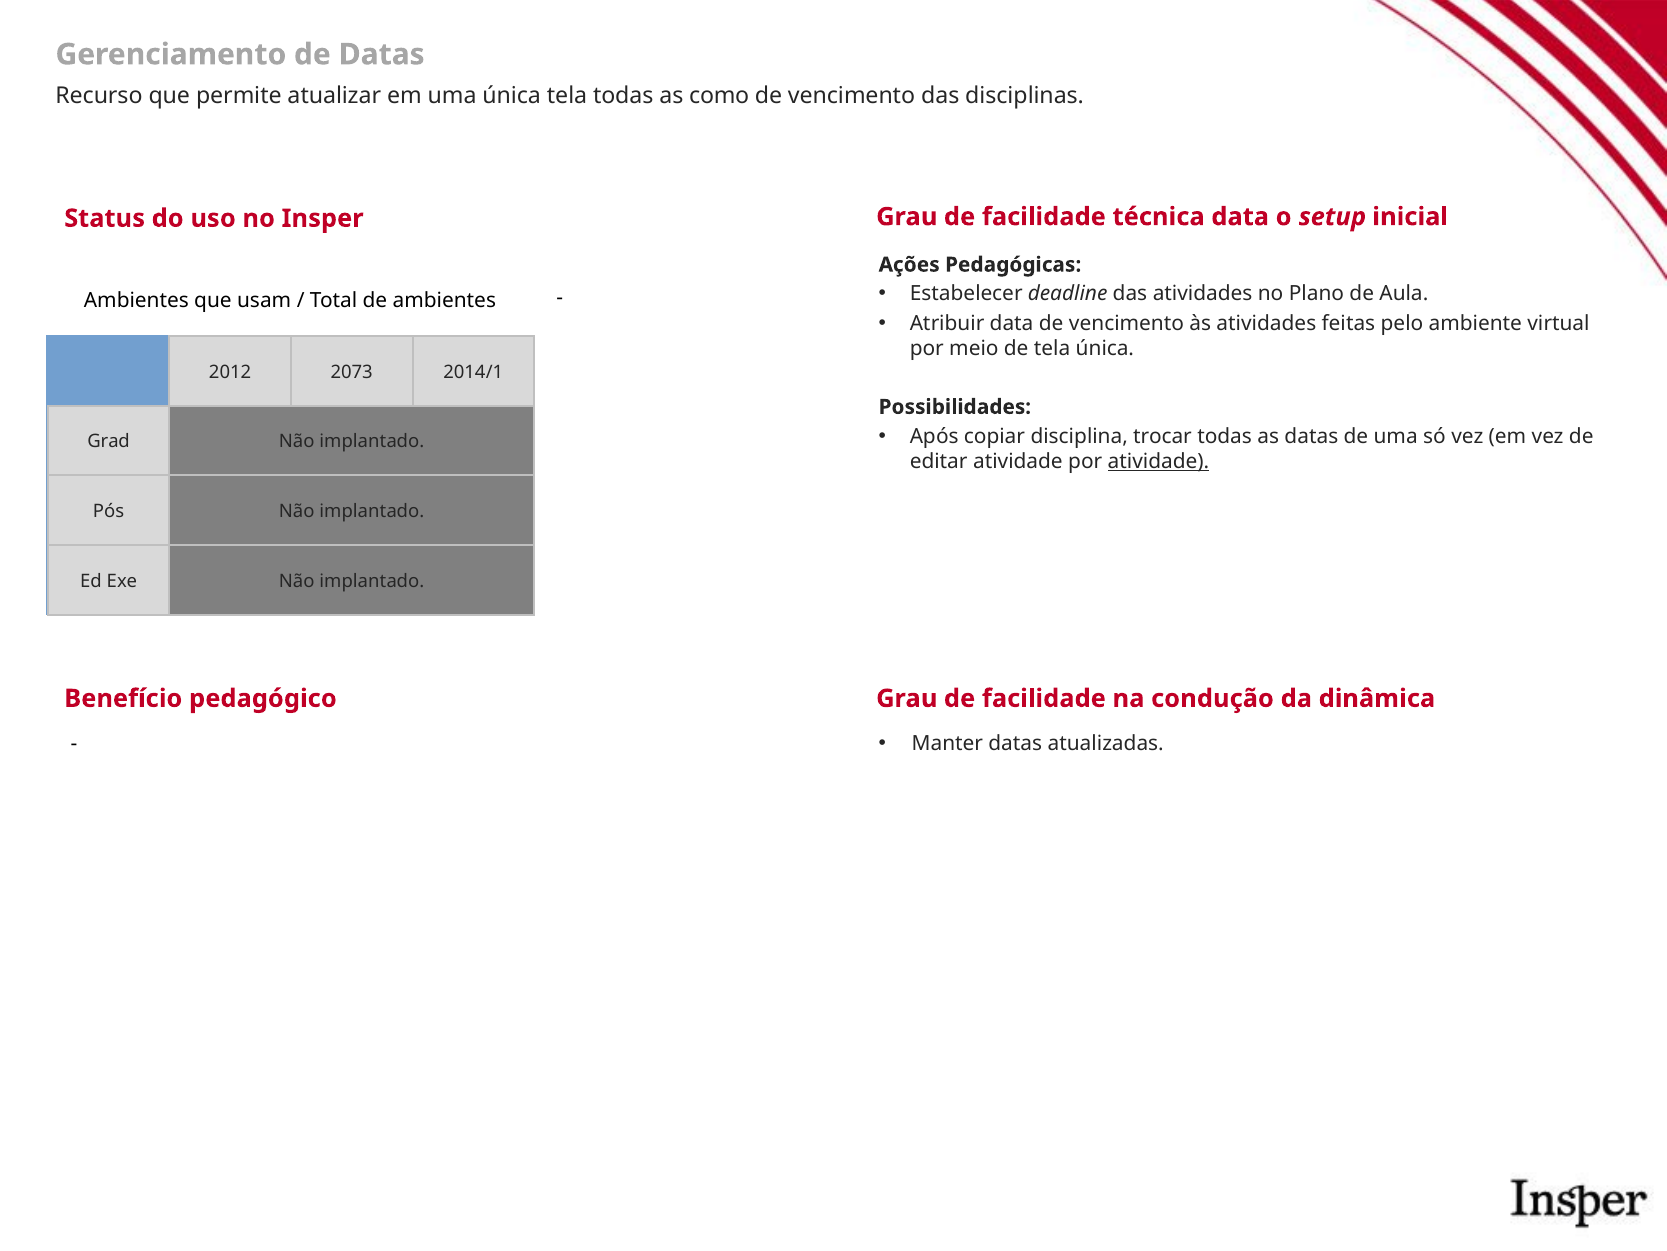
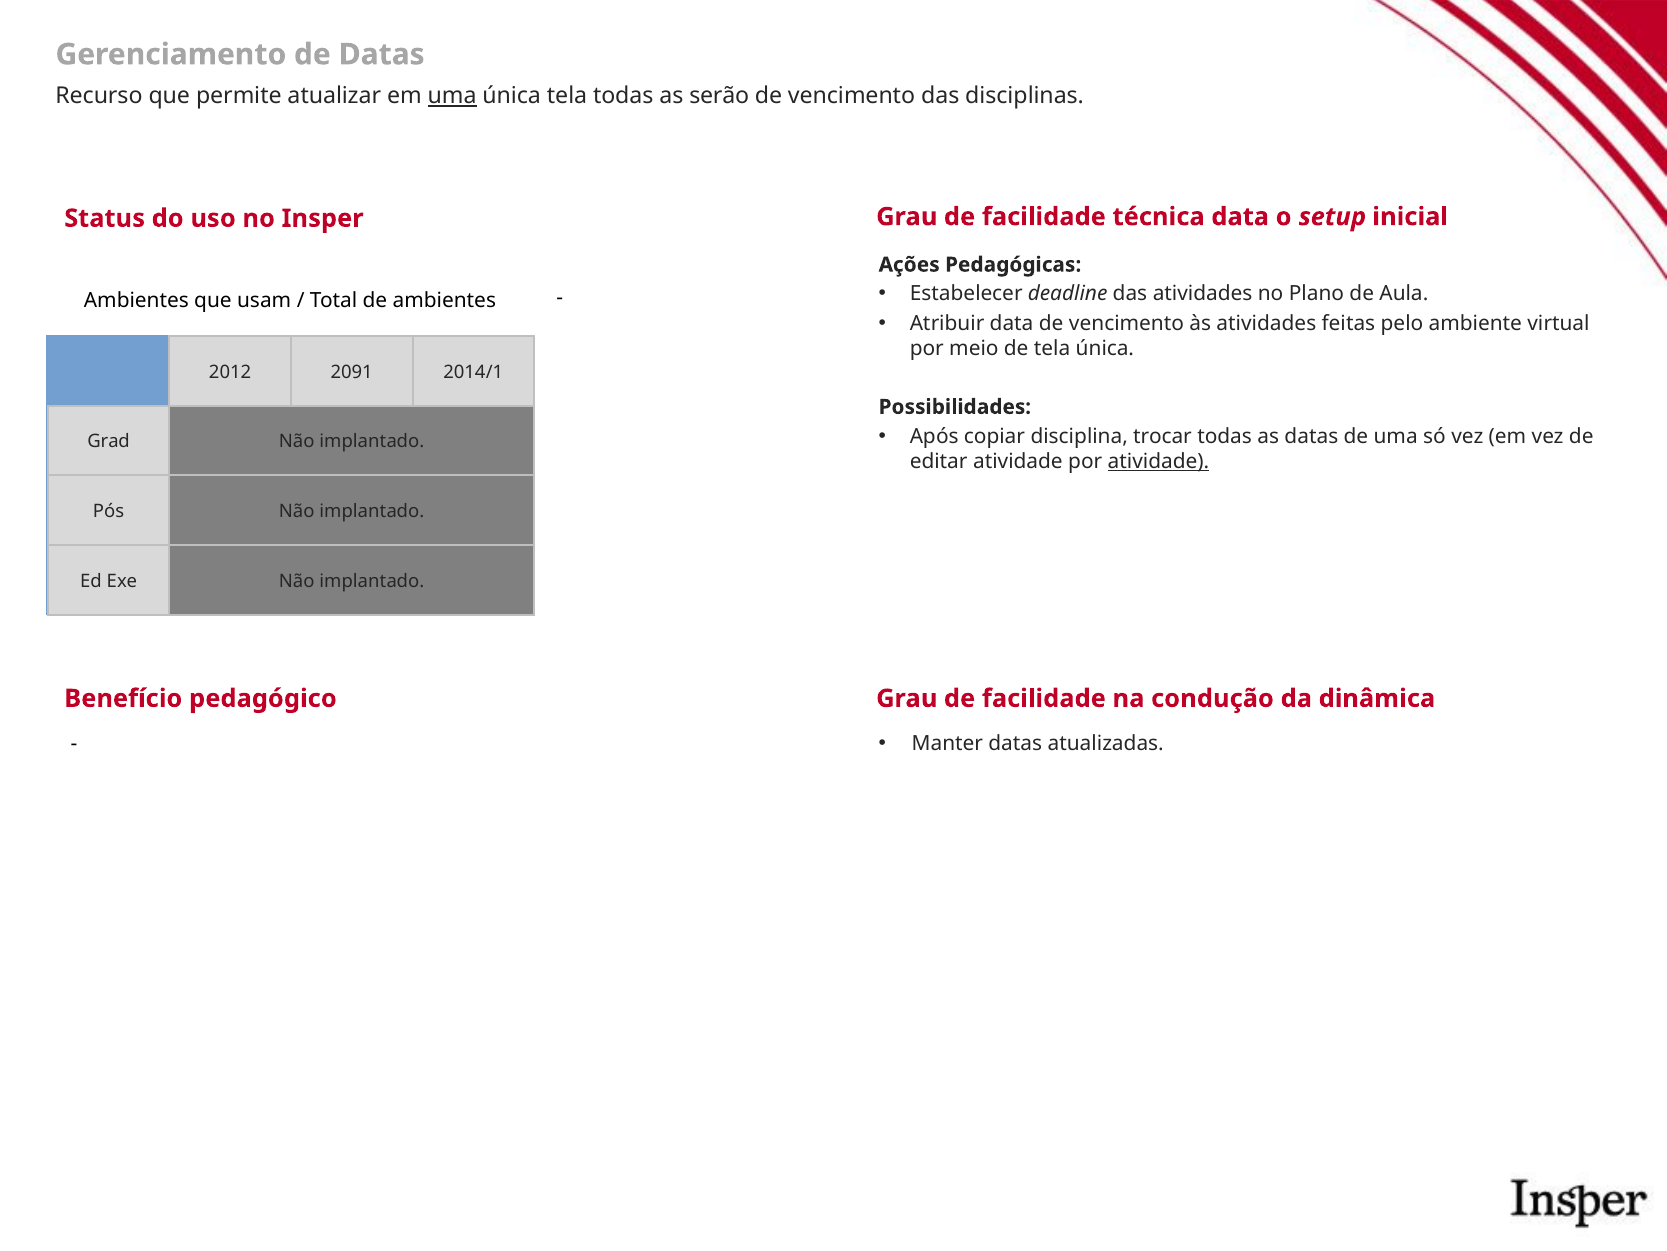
uma underline: none -> present (452, 96)
como: como -> serão (719, 96)
2073: 2073 -> 2091 (352, 372)
